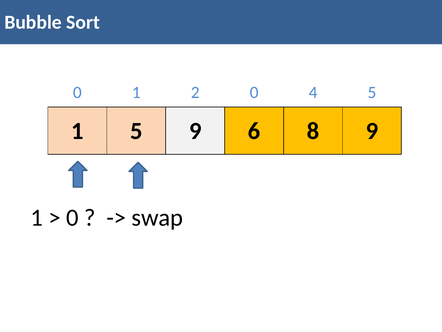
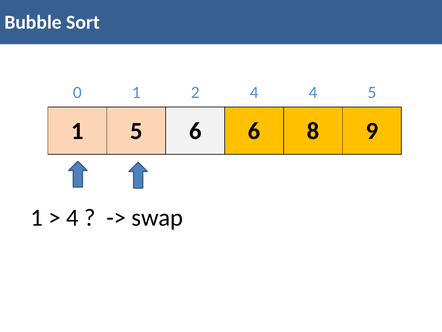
2 0: 0 -> 4 (254, 92)
5 9: 9 -> 6 (195, 131)
0: 0 -> 4 (72, 218)
